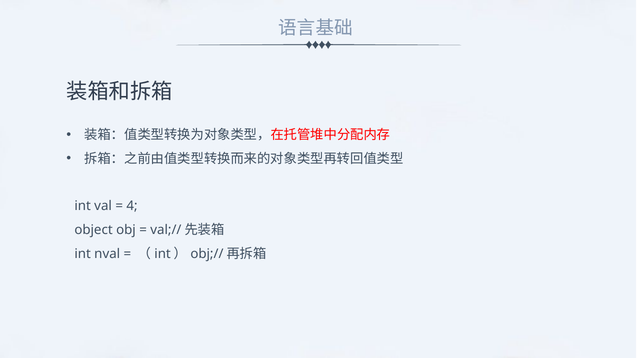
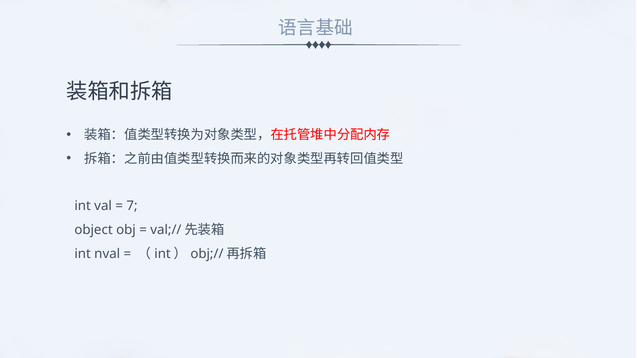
4: 4 -> 7 (132, 206)
